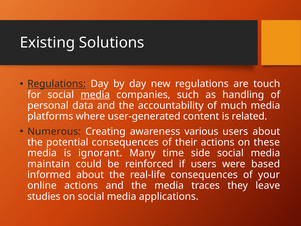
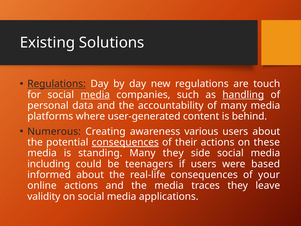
handling underline: none -> present (243, 95)
of much: much -> many (234, 105)
related: related -> behind (249, 116)
consequences underline: none -> present (125, 142)
ignorant: ignorant -> standing (100, 153)
Many time: time -> they (173, 153)
maintain: maintain -> including (49, 164)
reinforced: reinforced -> teenagers (149, 164)
studies: studies -> validity (44, 196)
